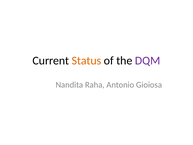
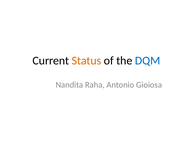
DQM colour: purple -> blue (148, 61)
